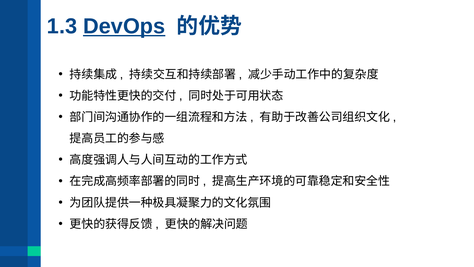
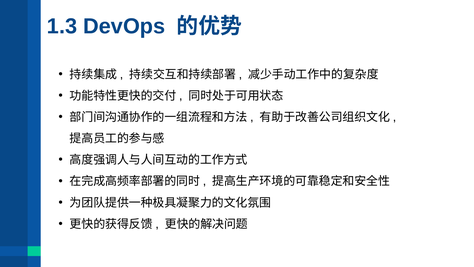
DevOps underline: present -> none (124, 26)
